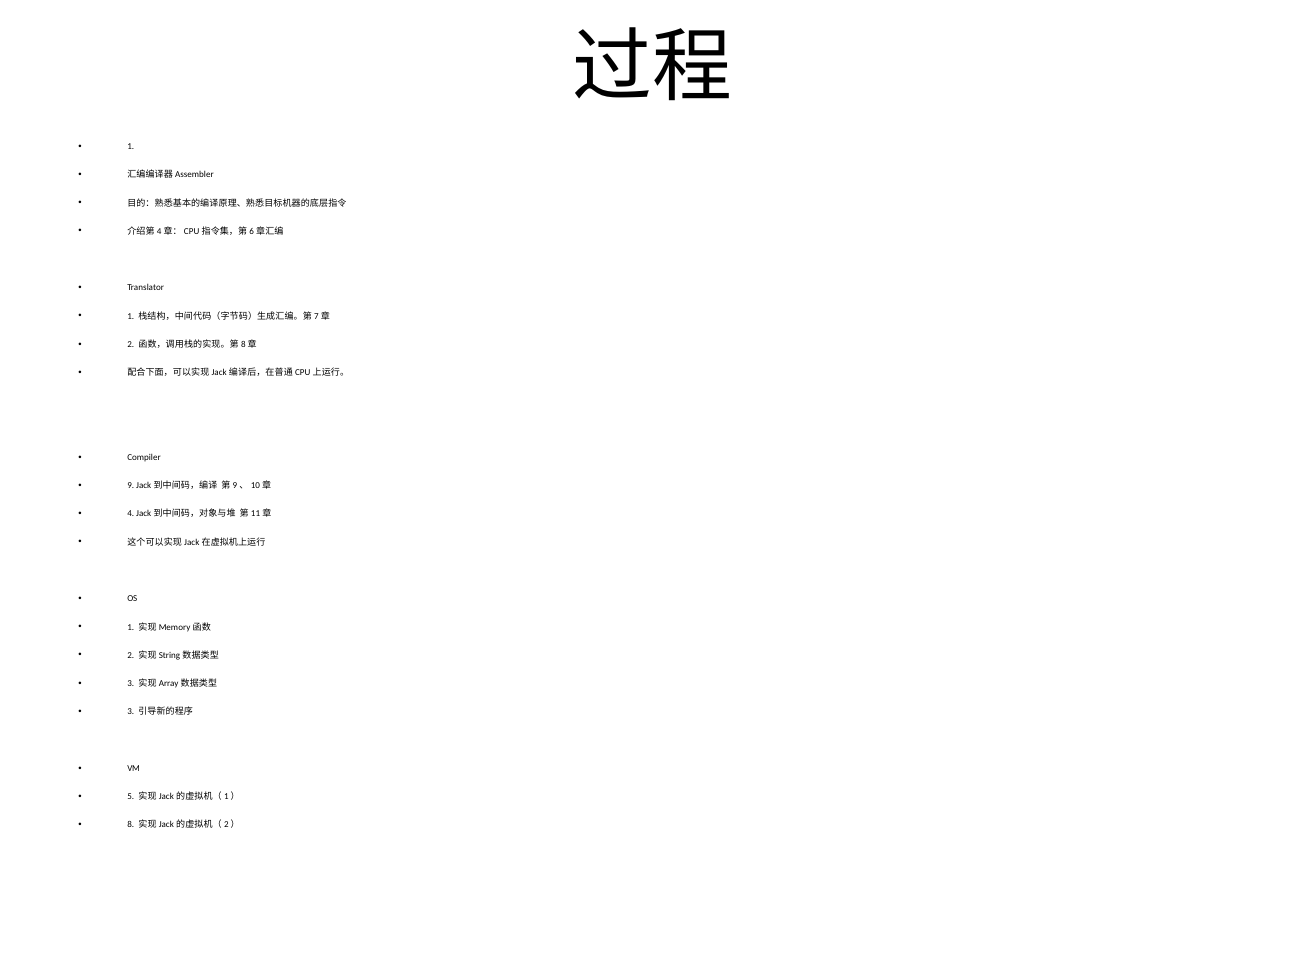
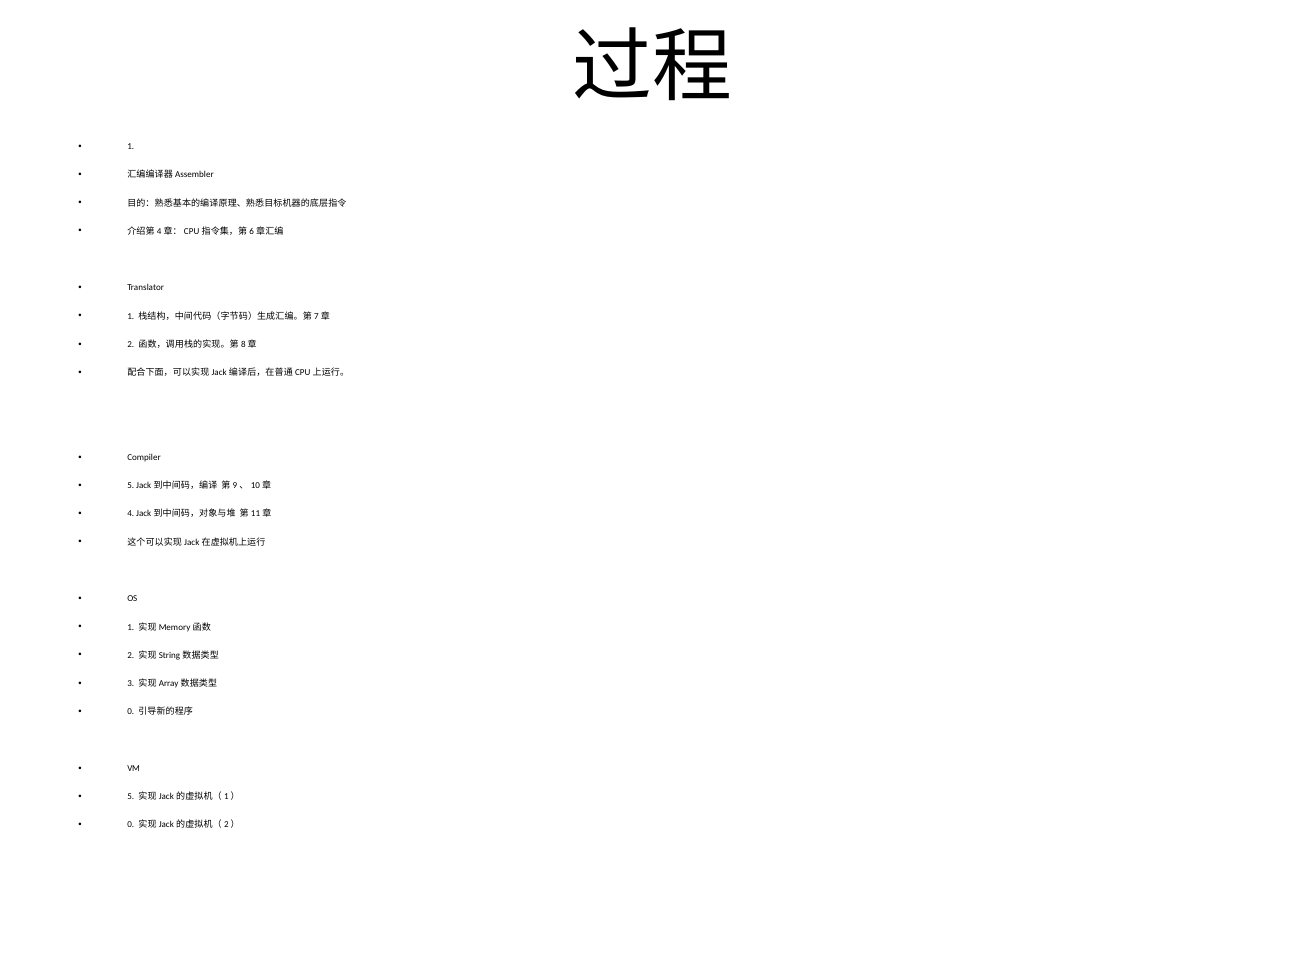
9: 9 -> 5 (131, 486)
3: 3 -> 0 (131, 712)
8: 8 -> 0 (131, 825)
